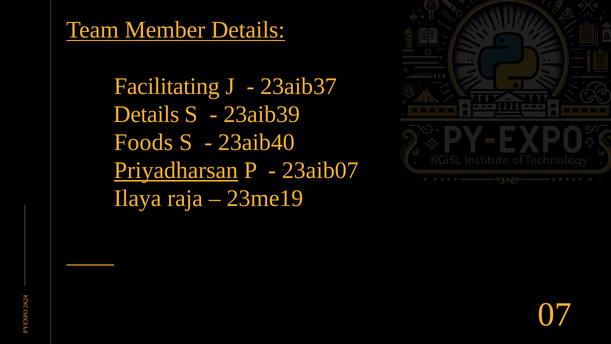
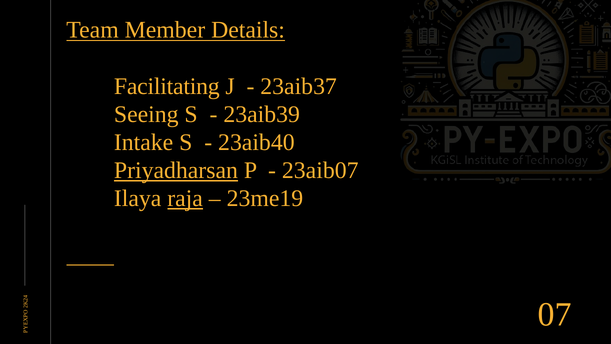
Details: Details -> Seeing (146, 114)
Foods: Foods -> Intake (144, 142)
raja underline: none -> present (185, 198)
